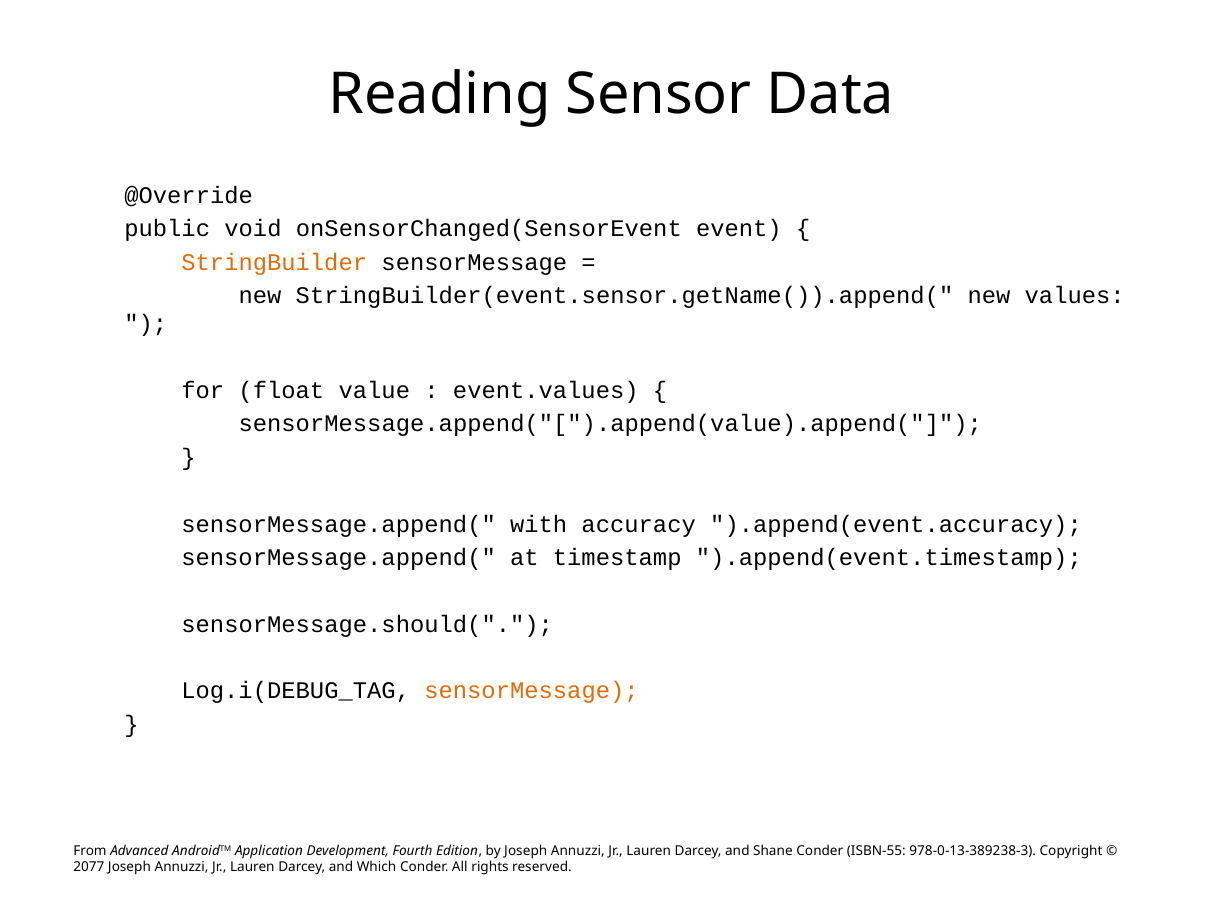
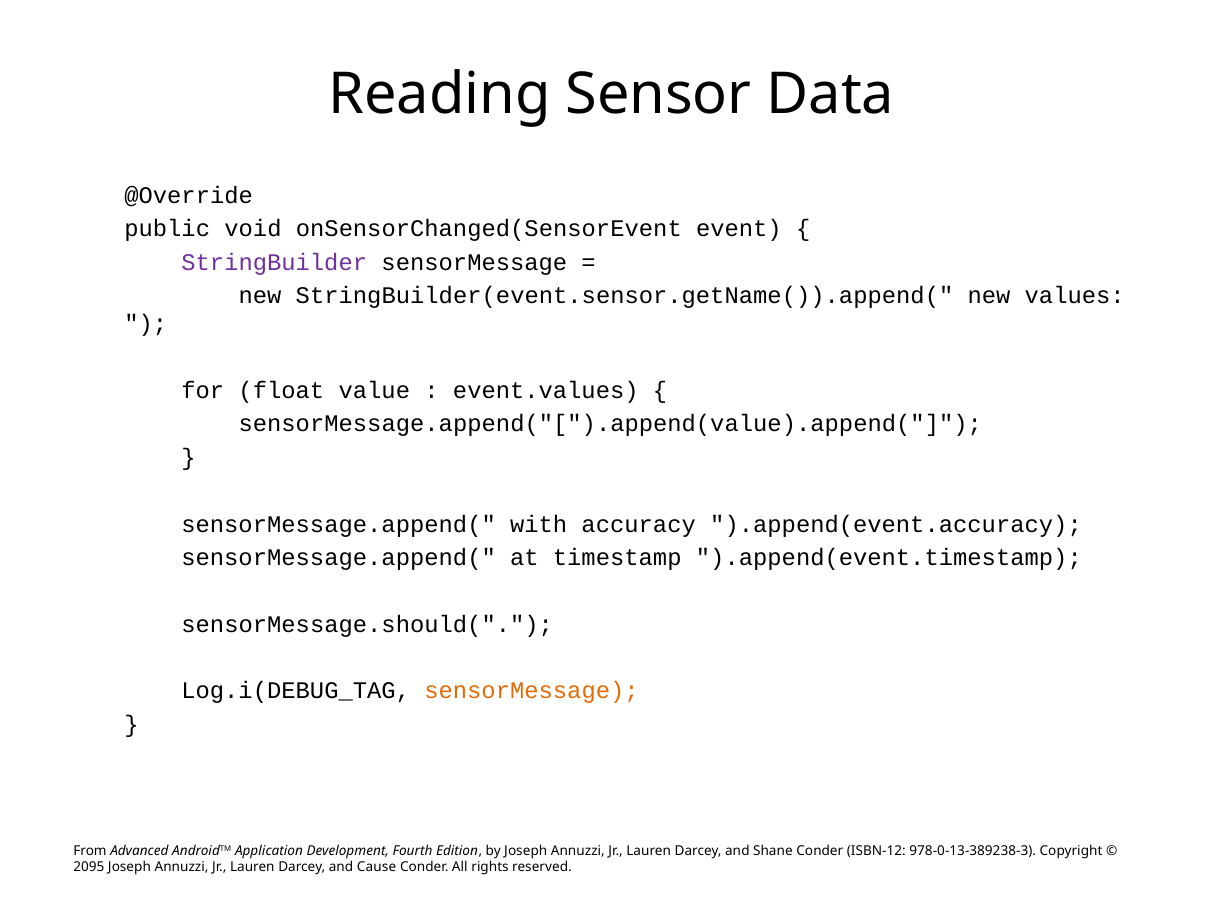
StringBuilder colour: orange -> purple (274, 262)
ISBN-55: ISBN-55 -> ISBN-12 (876, 851)
2077: 2077 -> 2095 (89, 867)
Which: Which -> Cause (377, 867)
